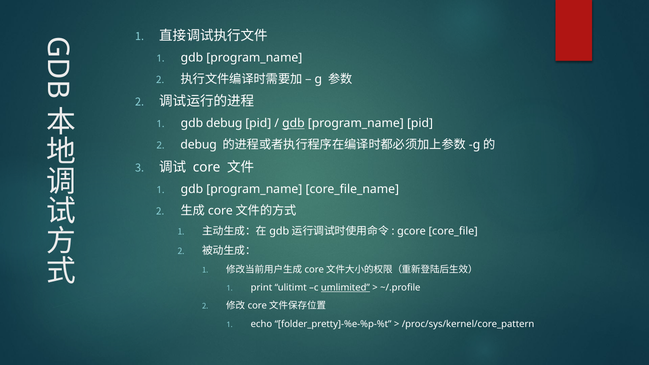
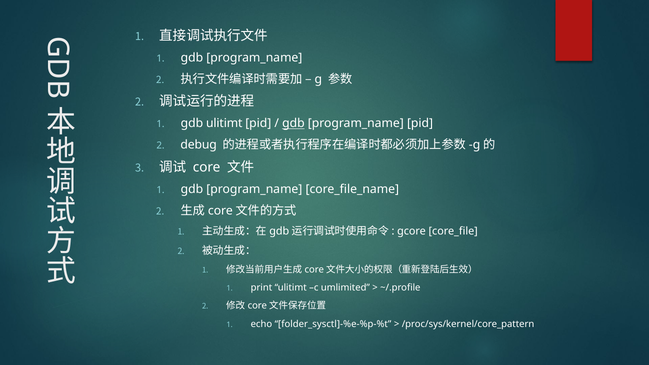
gdb debug: debug -> ulitimt (224, 123)
umlimited underline: present -> none (345, 288)
folder_pretty]-%e-%p-%t: folder_pretty]-%e-%p-%t -> folder_sysctl]-%e-%p-%t (333, 324)
